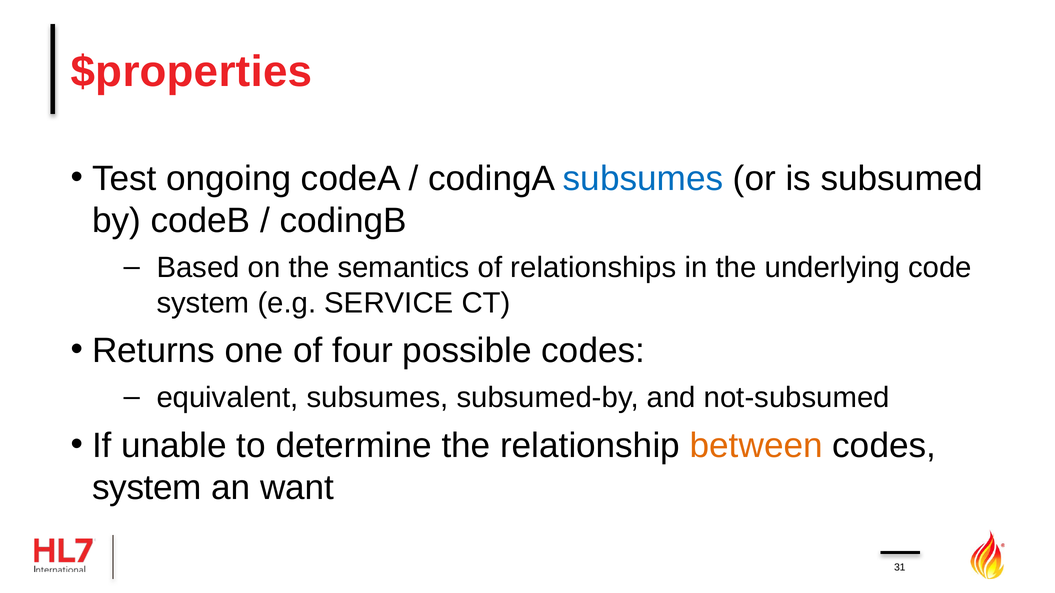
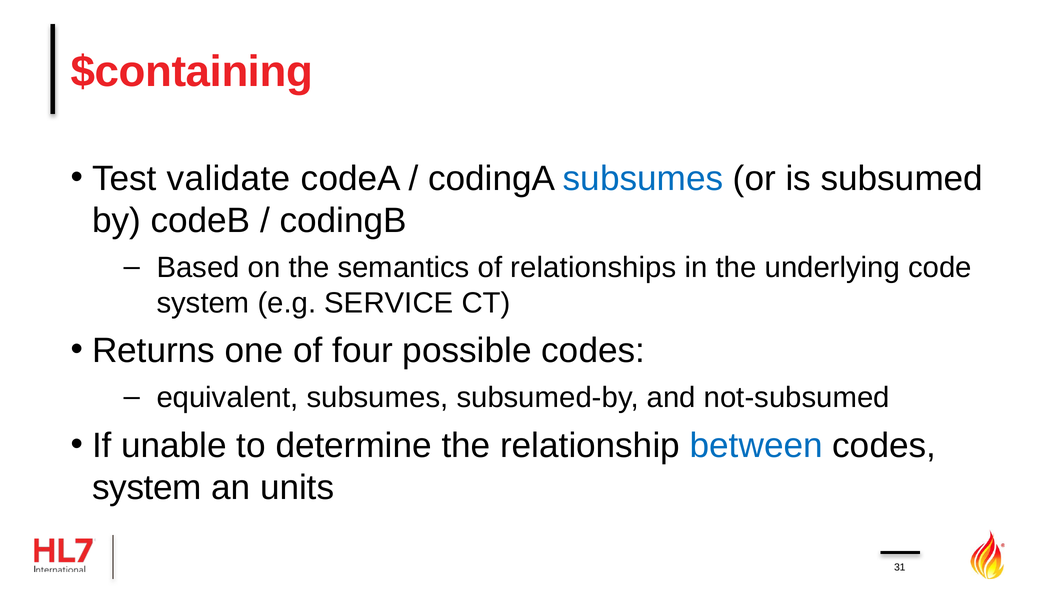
$properties: $properties -> $containing (192, 72)
ongoing: ongoing -> validate (229, 179)
between colour: orange -> blue (756, 446)
want: want -> units (297, 488)
